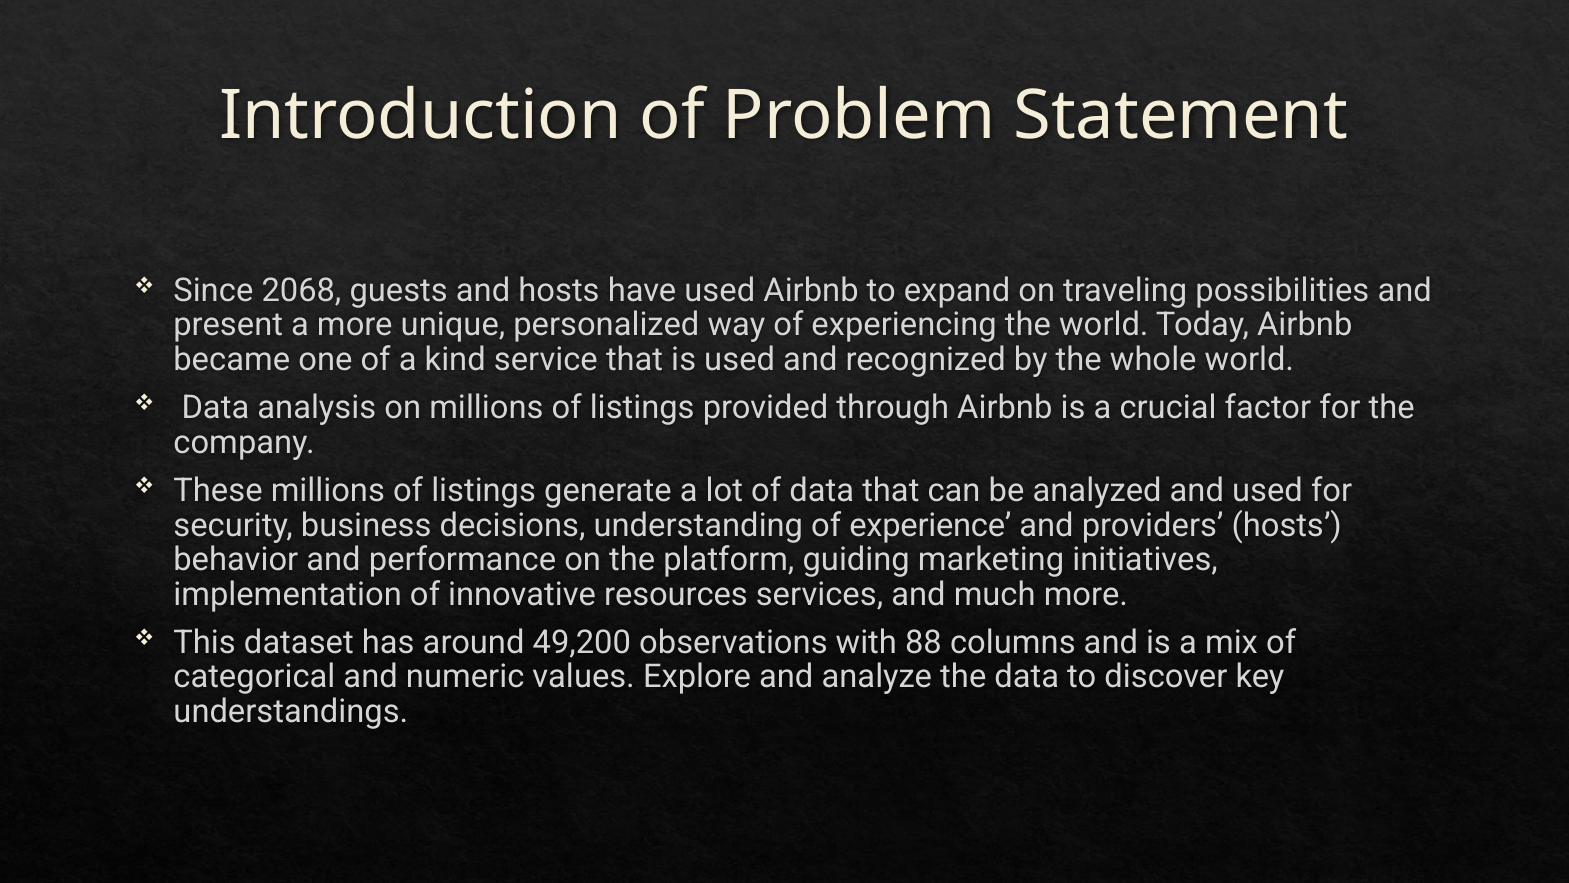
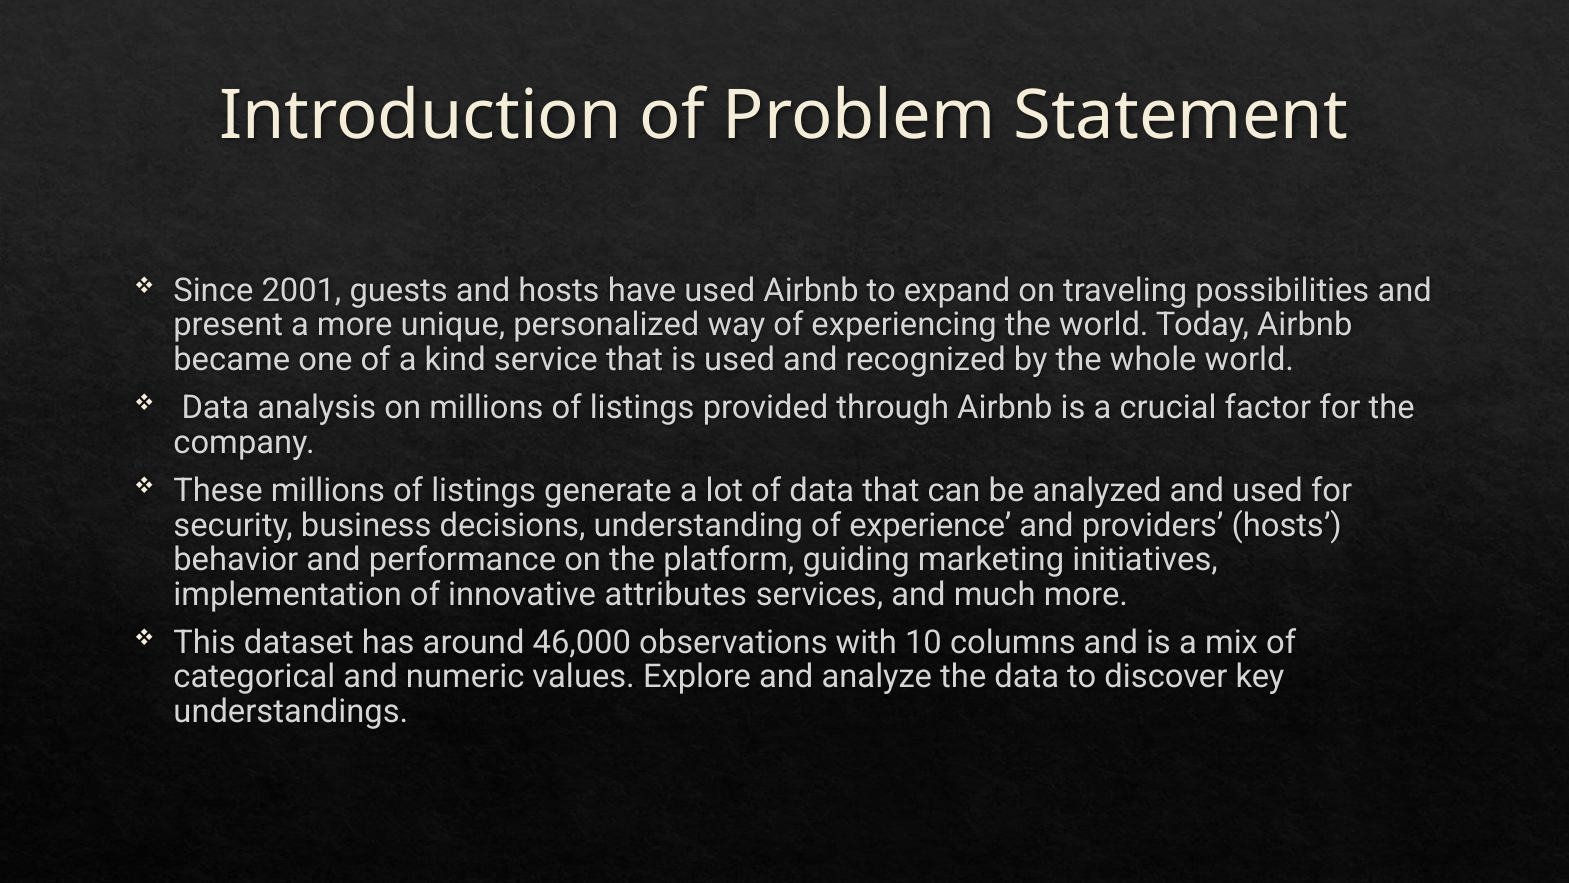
2068: 2068 -> 2001 (301, 290)
resources: resources -> attributes (676, 594)
49,200: 49,200 -> 46,000 (582, 642)
88: 88 -> 10 (923, 642)
